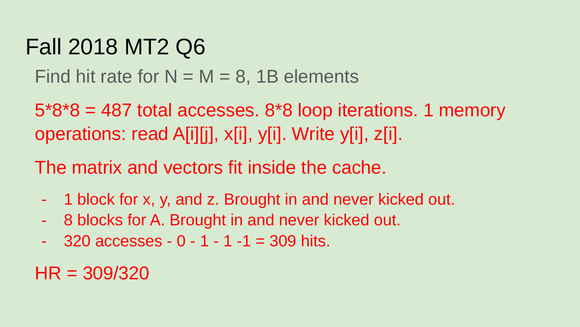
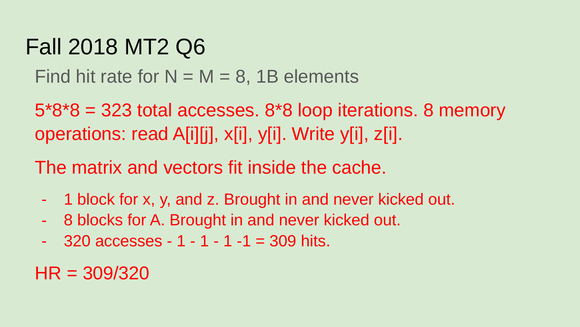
487: 487 -> 323 (117, 110)
iterations 1: 1 -> 8 (429, 110)
0: 0 -> 1 (181, 240)
